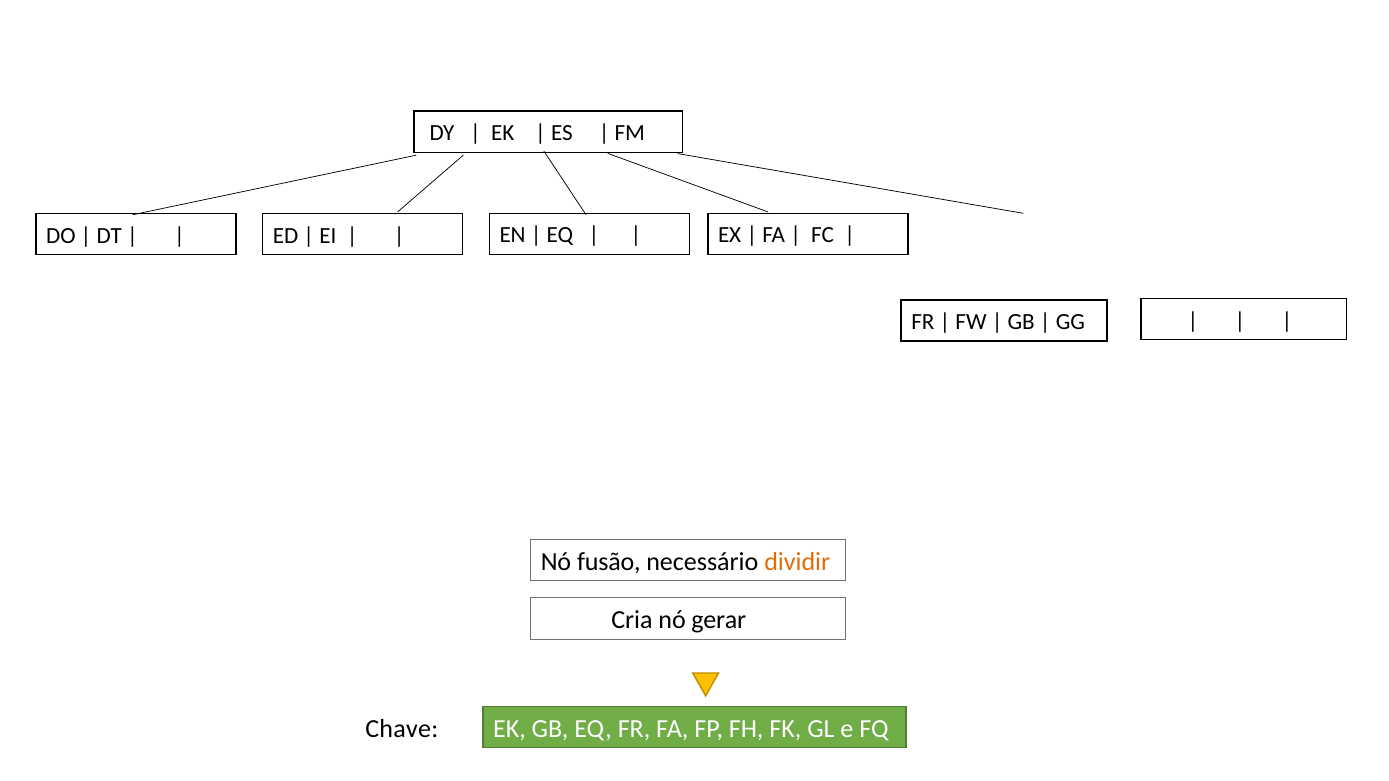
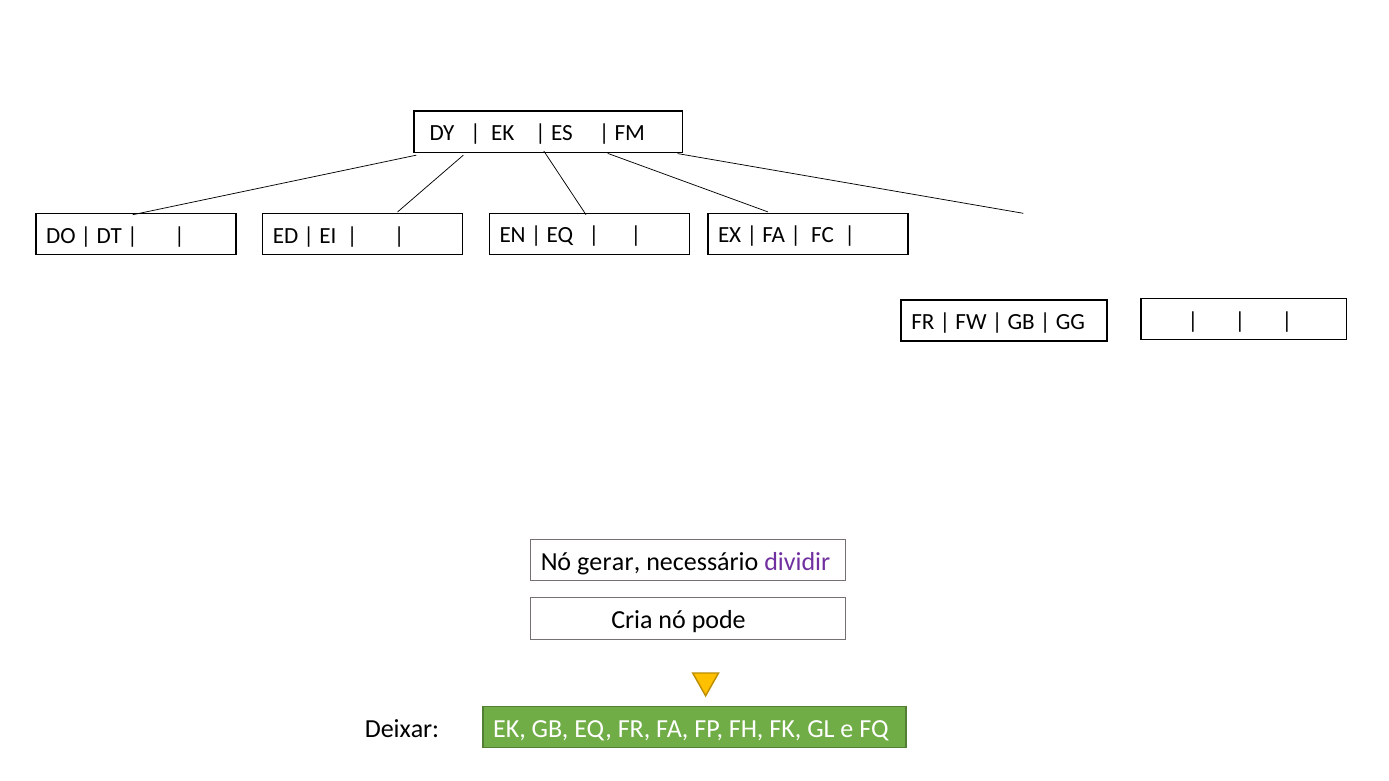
fusão: fusão -> gerar (609, 562)
dividir colour: orange -> purple (797, 562)
gerar: gerar -> pode (719, 621)
Chave: Chave -> Deixar (402, 729)
